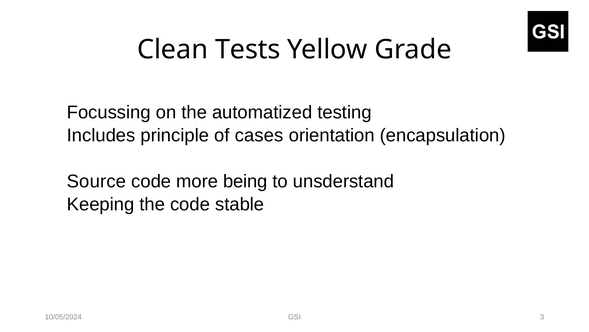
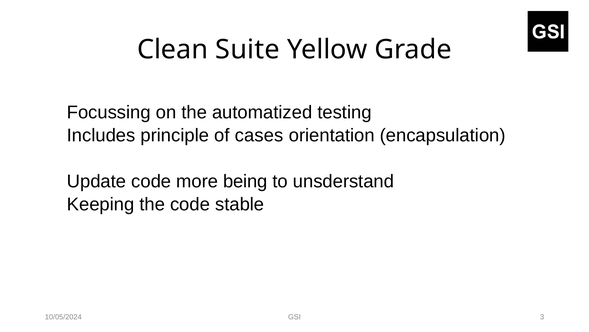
Tests: Tests -> Suite (248, 49)
Source: Source -> Update (97, 181)
